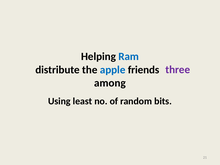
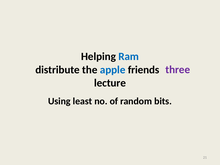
among: among -> lecture (110, 83)
